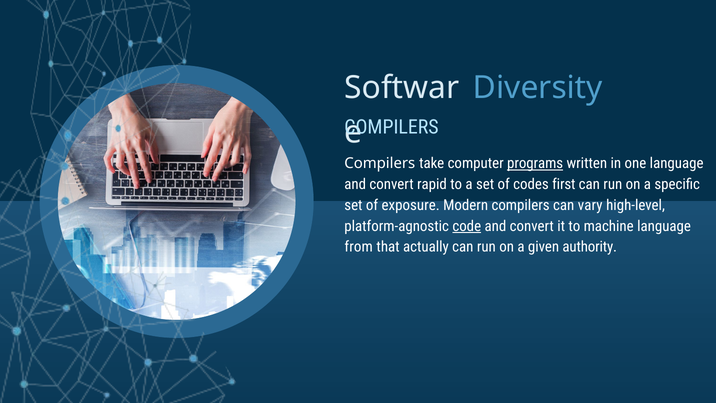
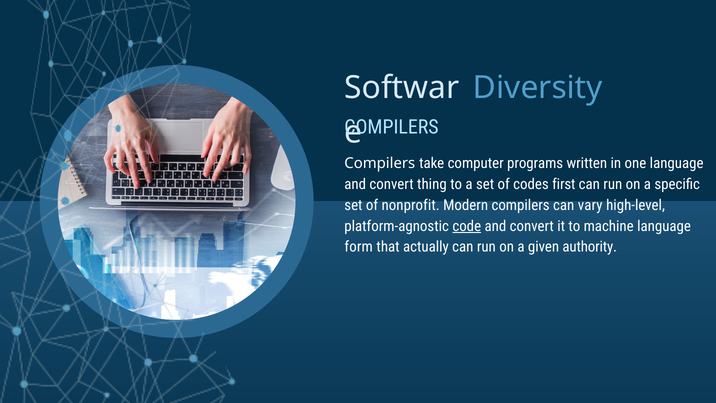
programs underline: present -> none (535, 163)
rapid: rapid -> thing (432, 184)
exposure: exposure -> nonprofit (411, 205)
from: from -> form (359, 247)
